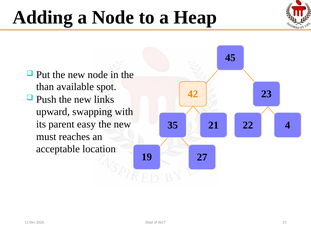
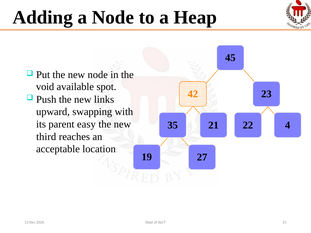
than: than -> void (45, 87)
must: must -> third (46, 137)
